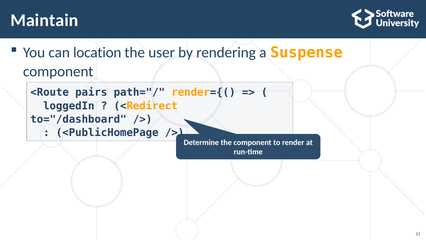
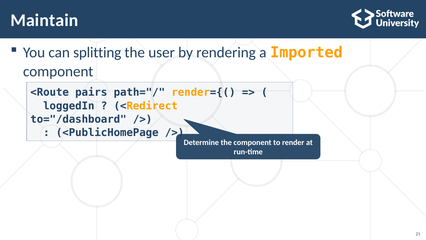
location: location -> splitting (97, 52)
Suspense: Suspense -> Imported (306, 52)
